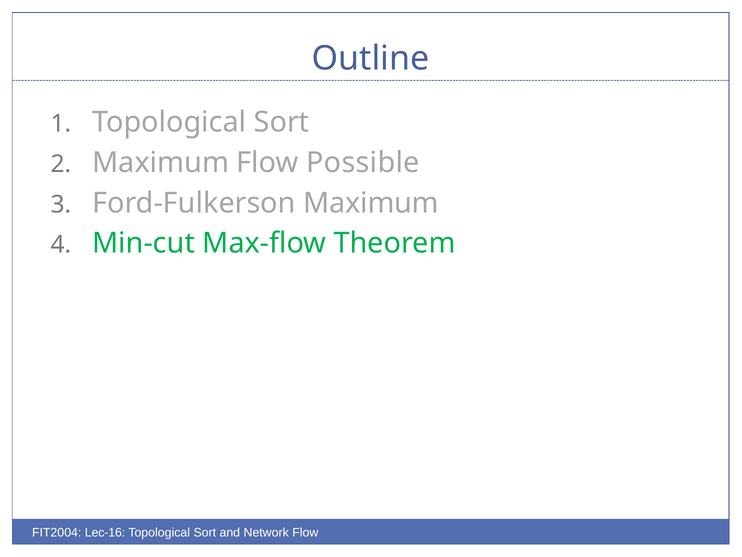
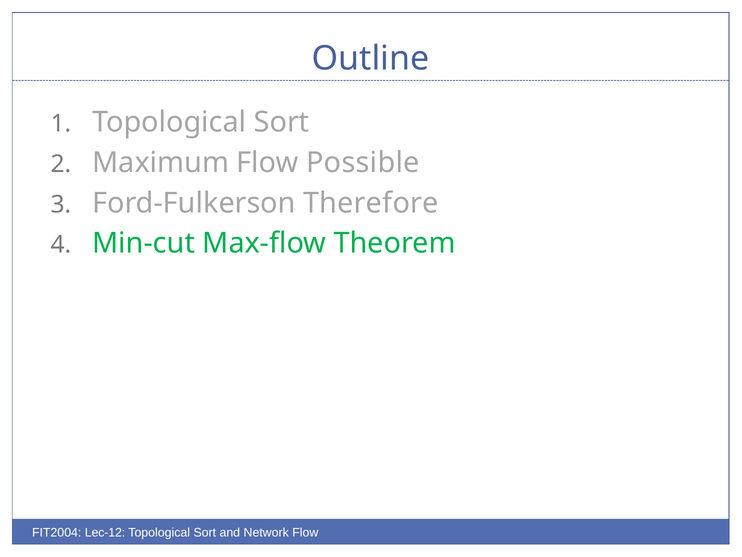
Ford-Fulkerson Maximum: Maximum -> Therefore (371, 203)
Lec-16: Lec-16 -> Lec-12 (105, 532)
